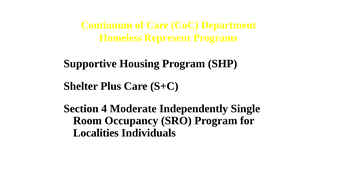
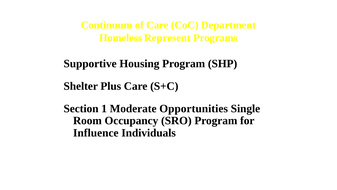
4: 4 -> 1 (104, 108)
Independently: Independently -> Opportunities (194, 108)
Localities: Localities -> Influence (96, 133)
